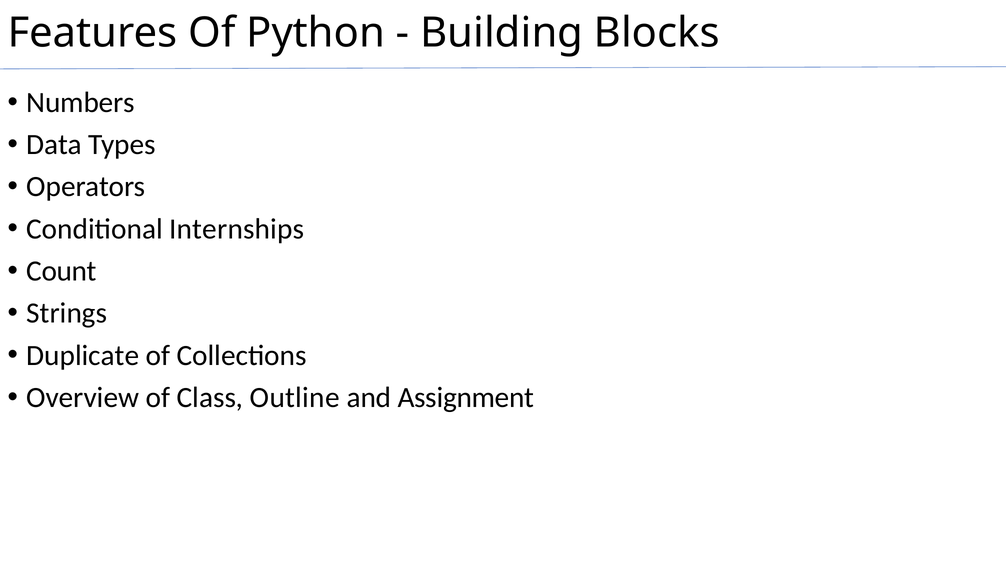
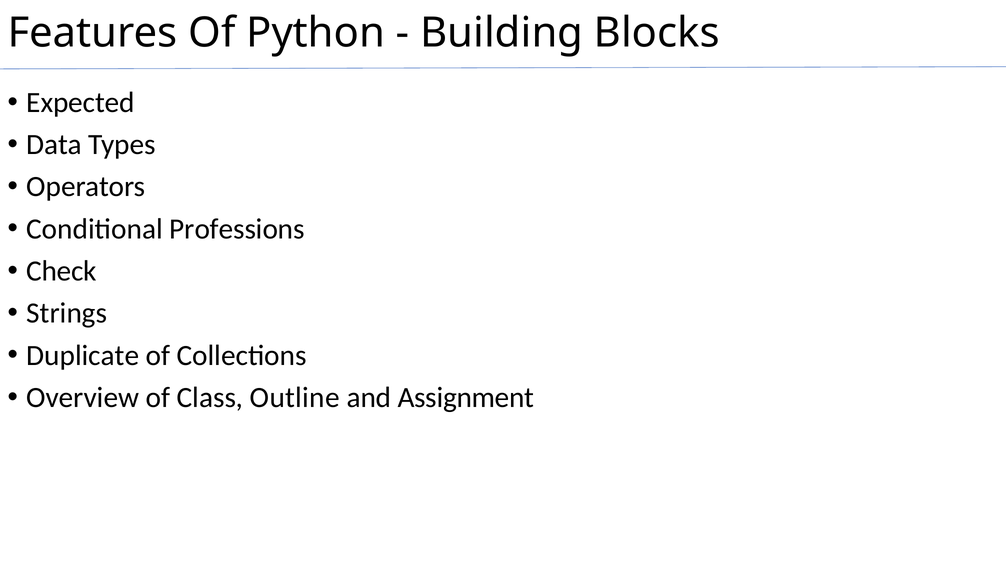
Numbers: Numbers -> Expected (80, 103)
Internships: Internships -> Professions (237, 229)
Count: Count -> Check (61, 271)
